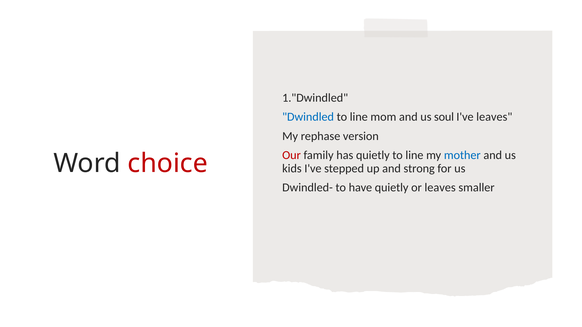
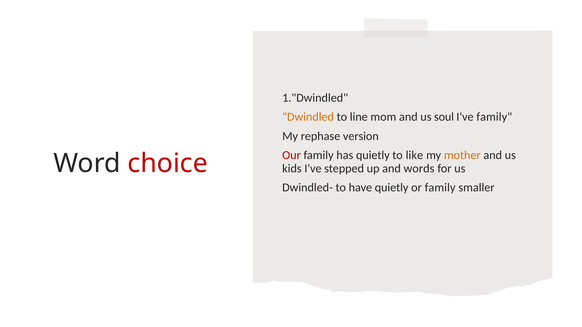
Dwindled colour: blue -> orange (308, 117)
I've leaves: leaves -> family (494, 117)
line: line -> like (414, 155)
mother colour: blue -> orange (462, 155)
strong: strong -> words (419, 169)
or leaves: leaves -> family (440, 188)
